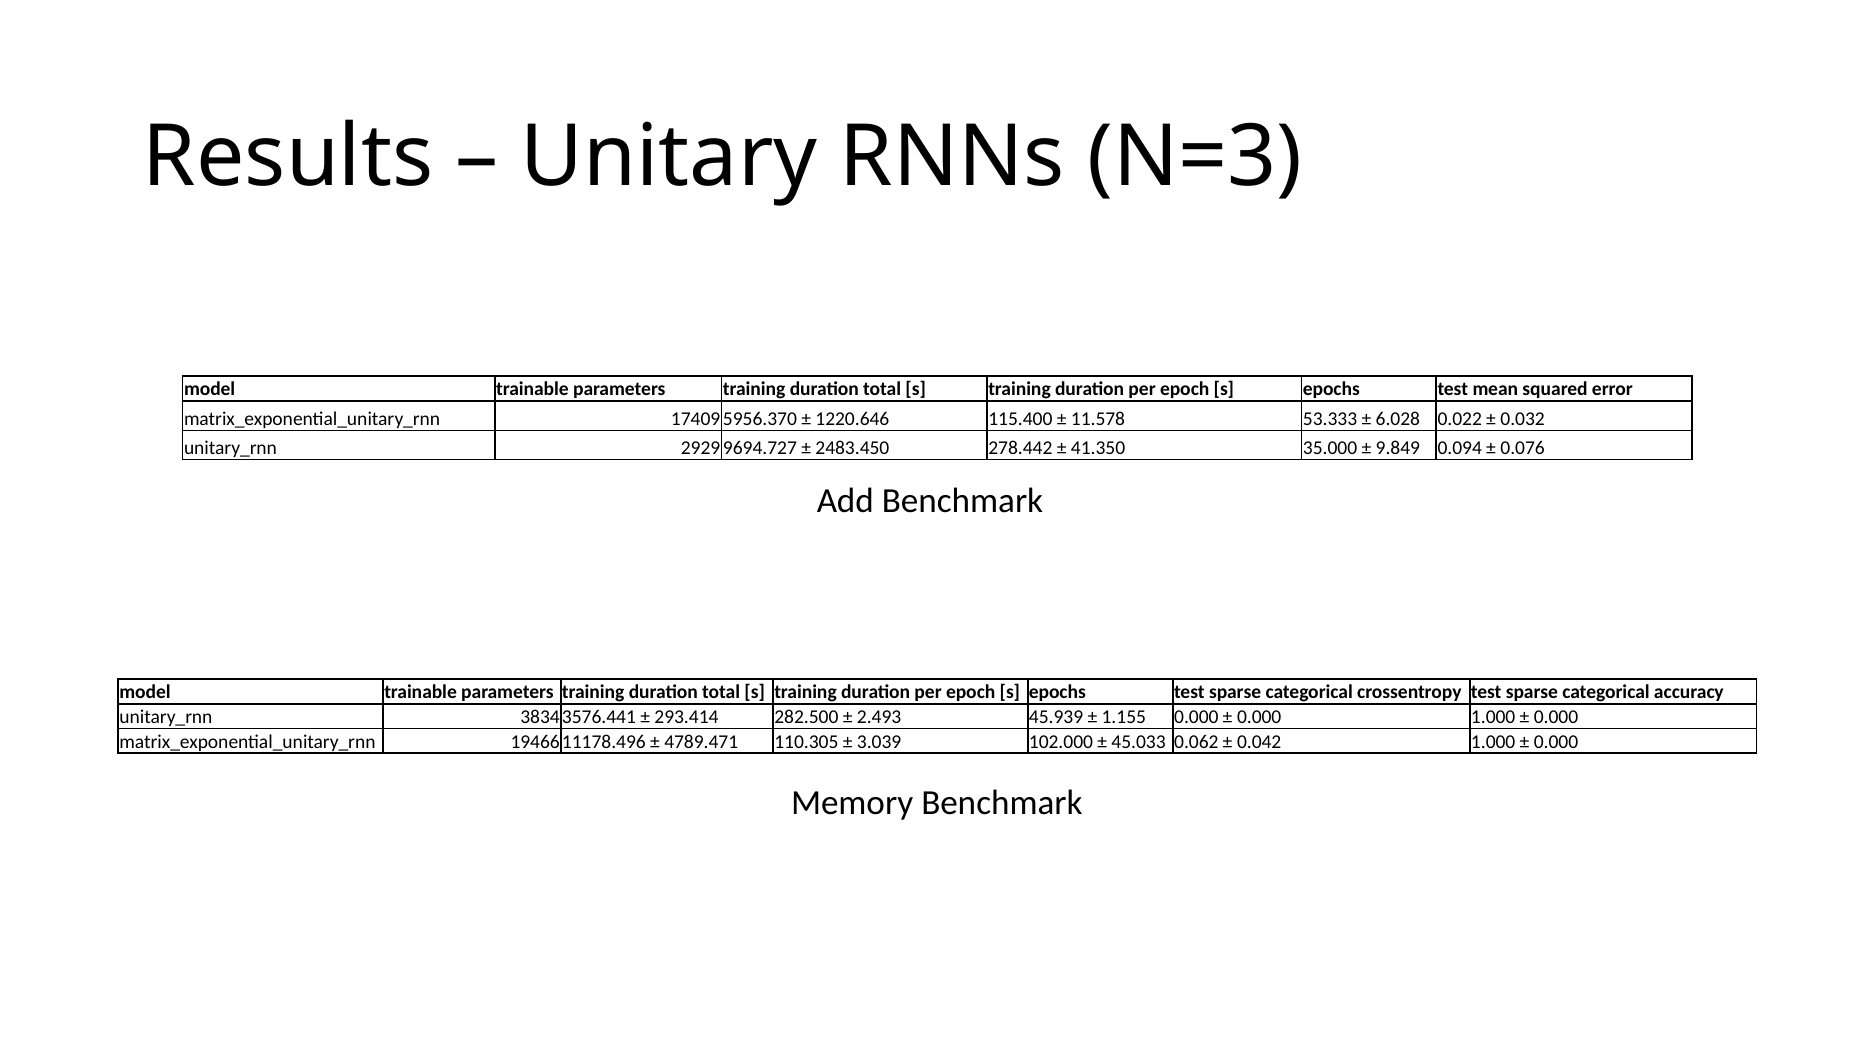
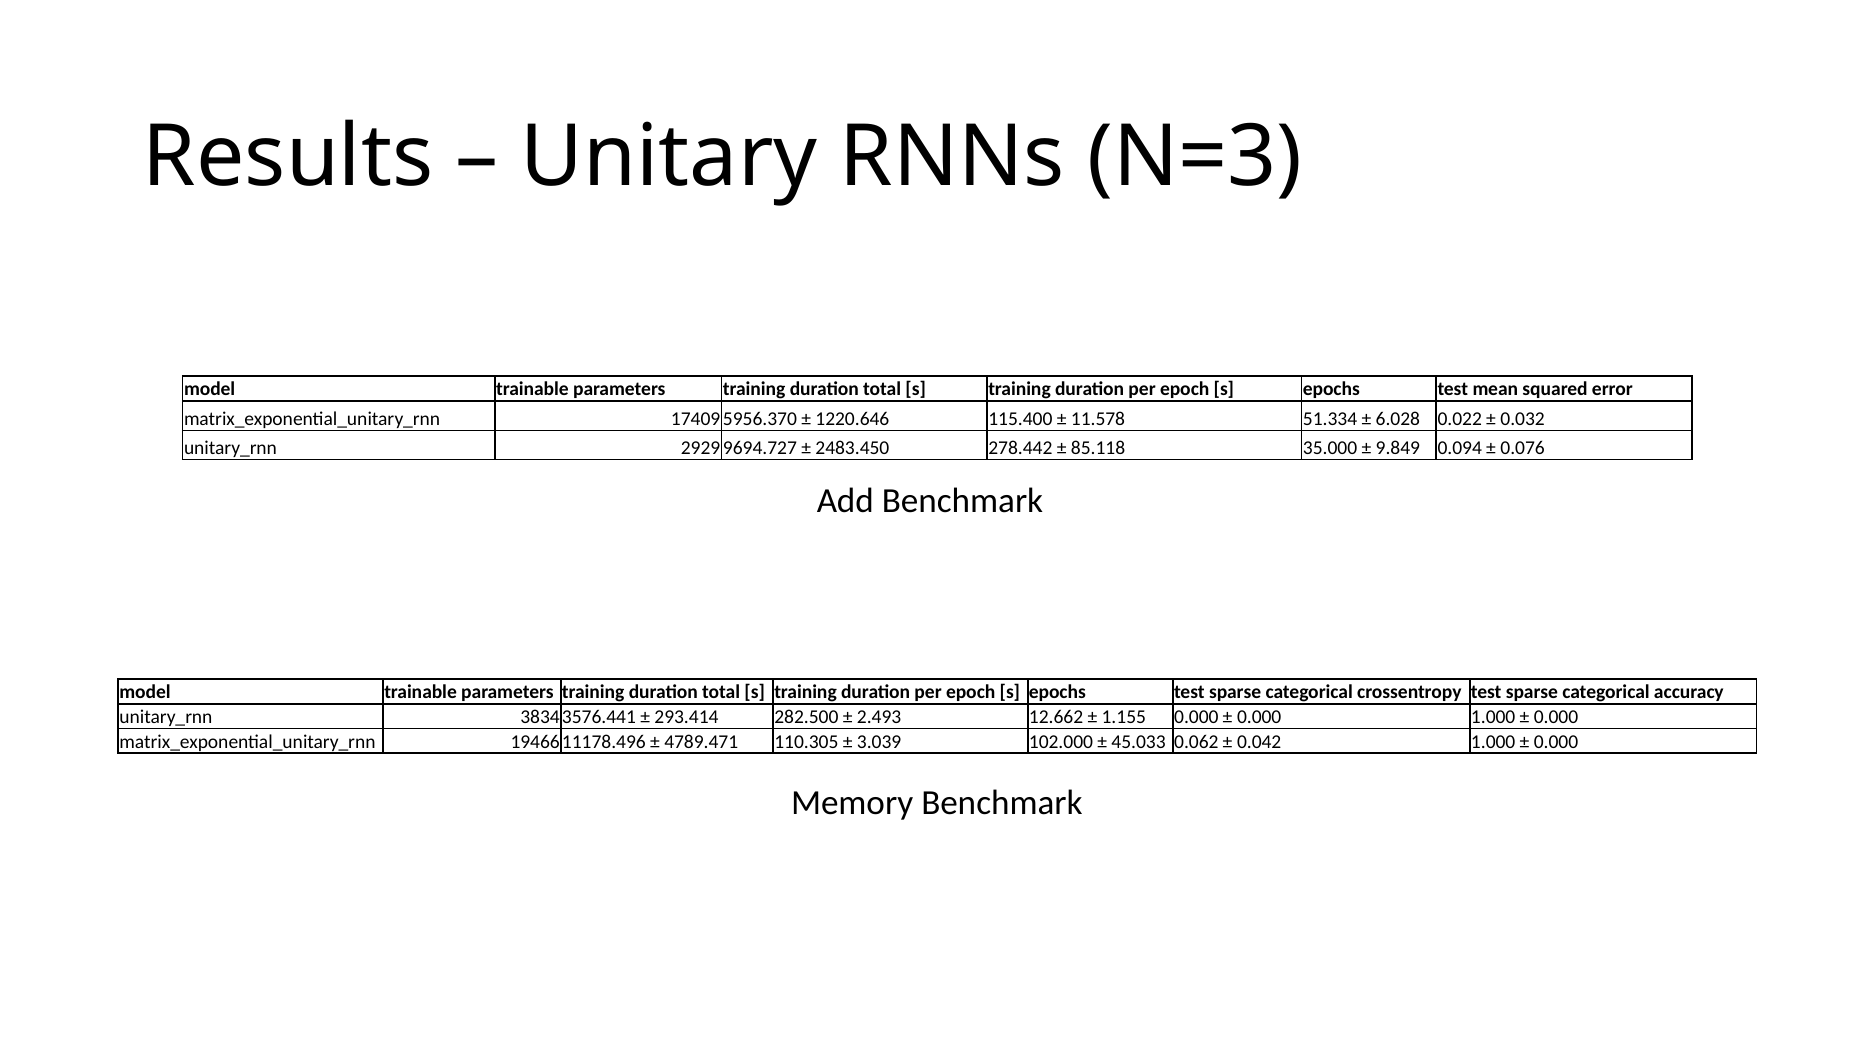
53.333: 53.333 -> 51.334 (1330, 419)
41.350: 41.350 -> 85.118 (1098, 448)
45.939: 45.939 -> 12.662 (1056, 717)
